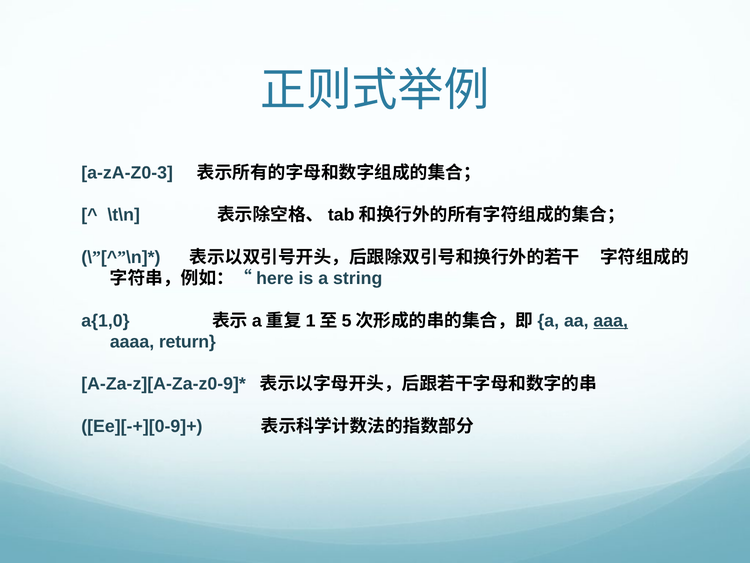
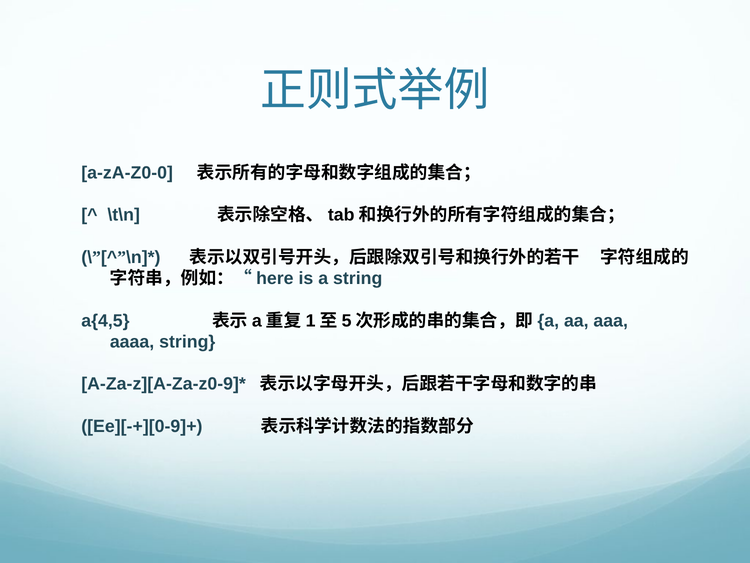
a-zA-Z0-3: a-zA-Z0-3 -> a-zA-Z0-0 (127, 173)
a{1,0: a{1,0 -> a{4,5 (105, 320)
aaa underline: present -> none (611, 320)
aaaa return: return -> string (187, 342)
